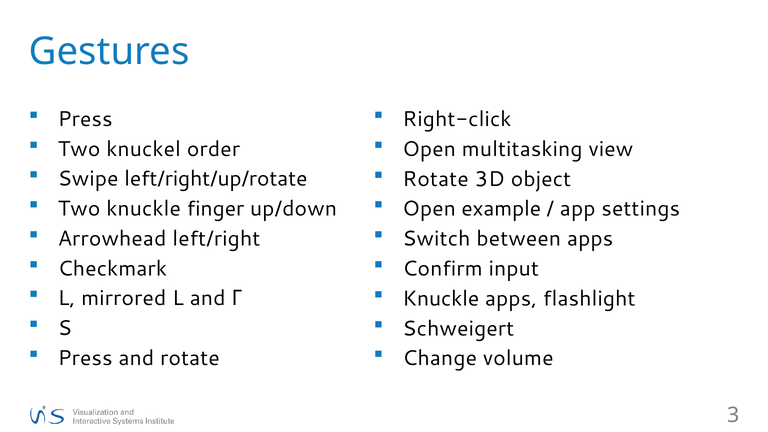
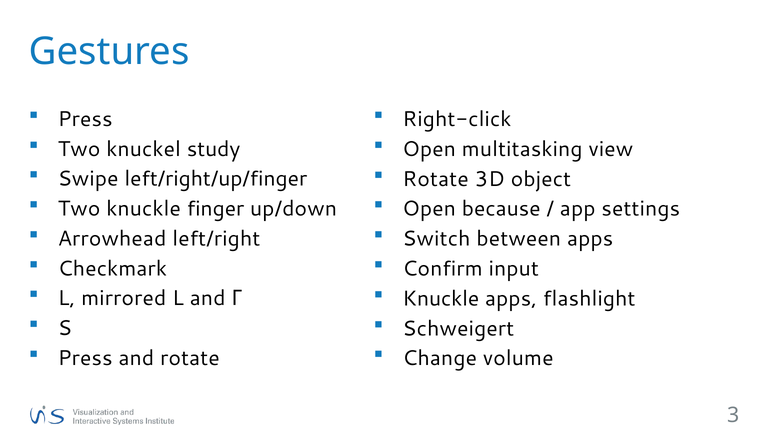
order: order -> study (214, 149)
left/right/up/rotate: left/right/up/rotate -> left/right/up/finger (216, 179)
example: example -> because (501, 209)
